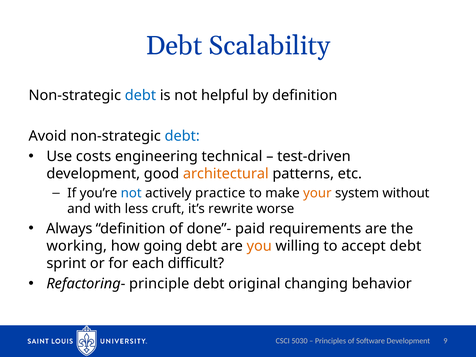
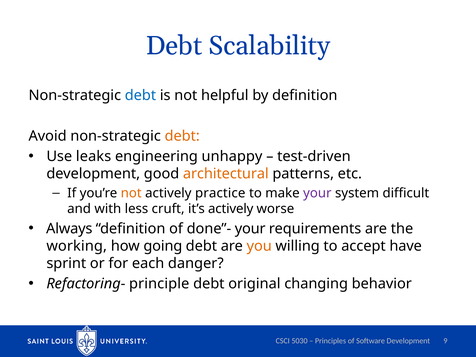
debt colour: blue -> orange (182, 136)
costs: costs -> leaks (94, 156)
technical: technical -> unhappy (232, 156)
not colour: blue -> orange (131, 193)
your colour: orange -> purple (317, 193)
without: without -> difficult (406, 193)
it’s rewrite: rewrite -> actively (231, 209)
done”- paid: paid -> your (250, 229)
accept debt: debt -> have (406, 246)
difficult: difficult -> danger (196, 263)
